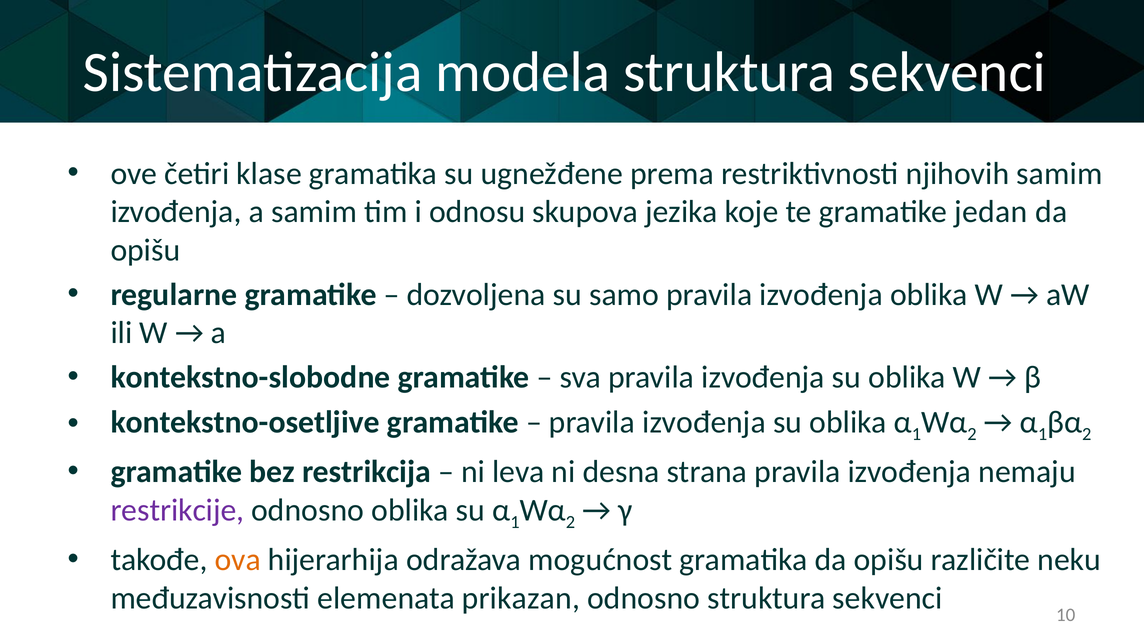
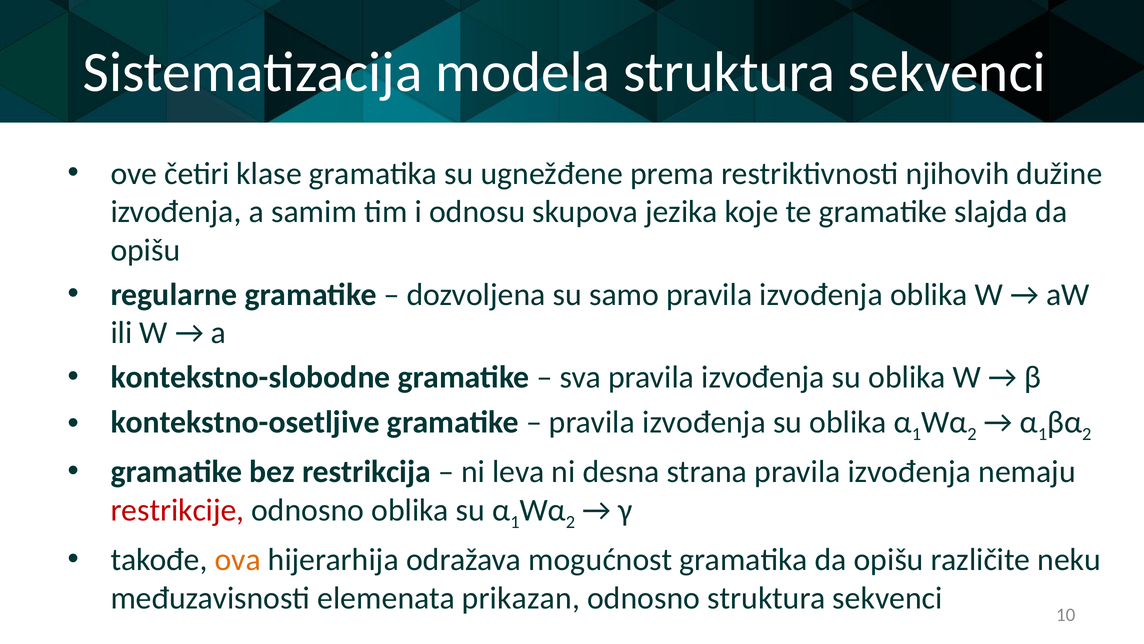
njihovih samim: samim -> dužine (1059, 173)
jedan: jedan -> slajda (991, 212)
restrikcije colour: purple -> red (177, 510)
